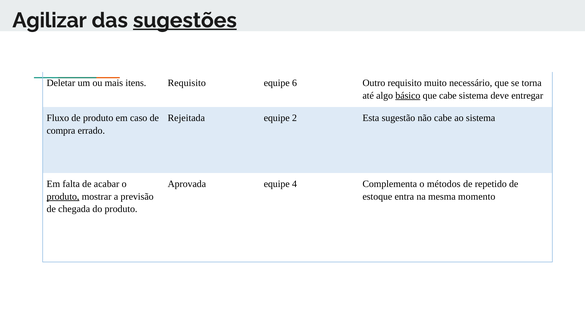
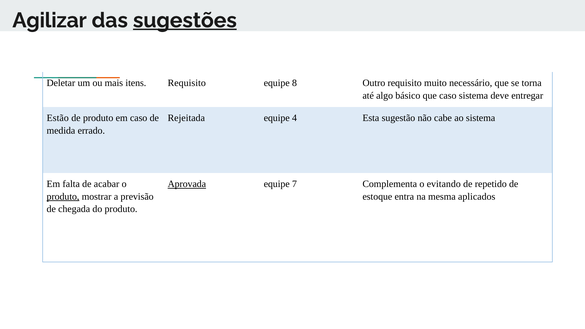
6: 6 -> 8 (295, 83)
básico underline: present -> none (408, 95)
que cabe: cabe -> caso (448, 95)
Fluxo: Fluxo -> Estão (58, 118)
2: 2 -> 4 (295, 118)
compra: compra -> medida (61, 131)
Aprovada underline: none -> present (187, 184)
4: 4 -> 7 (295, 184)
métodos: métodos -> evitando (444, 184)
momento: momento -> aplicados (477, 197)
